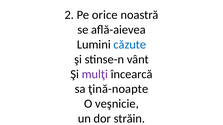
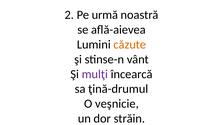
orice: orice -> urmă (105, 15)
căzute colour: blue -> orange (130, 45)
ţină-noapte: ţină-noapte -> ţină-drumul (118, 89)
